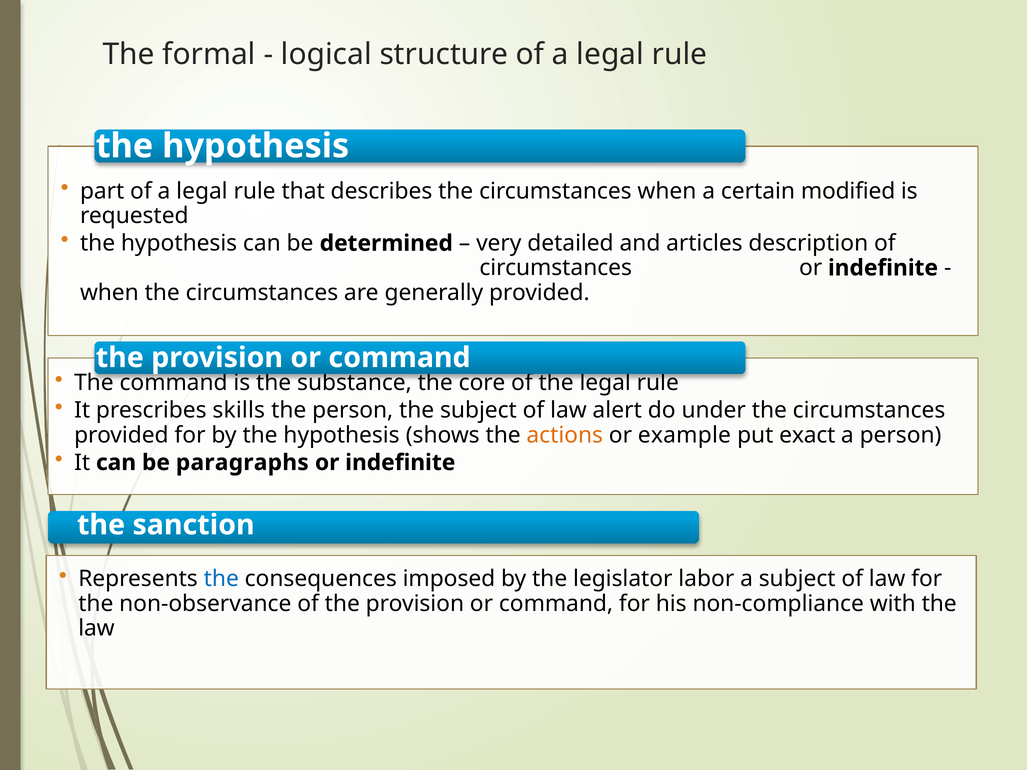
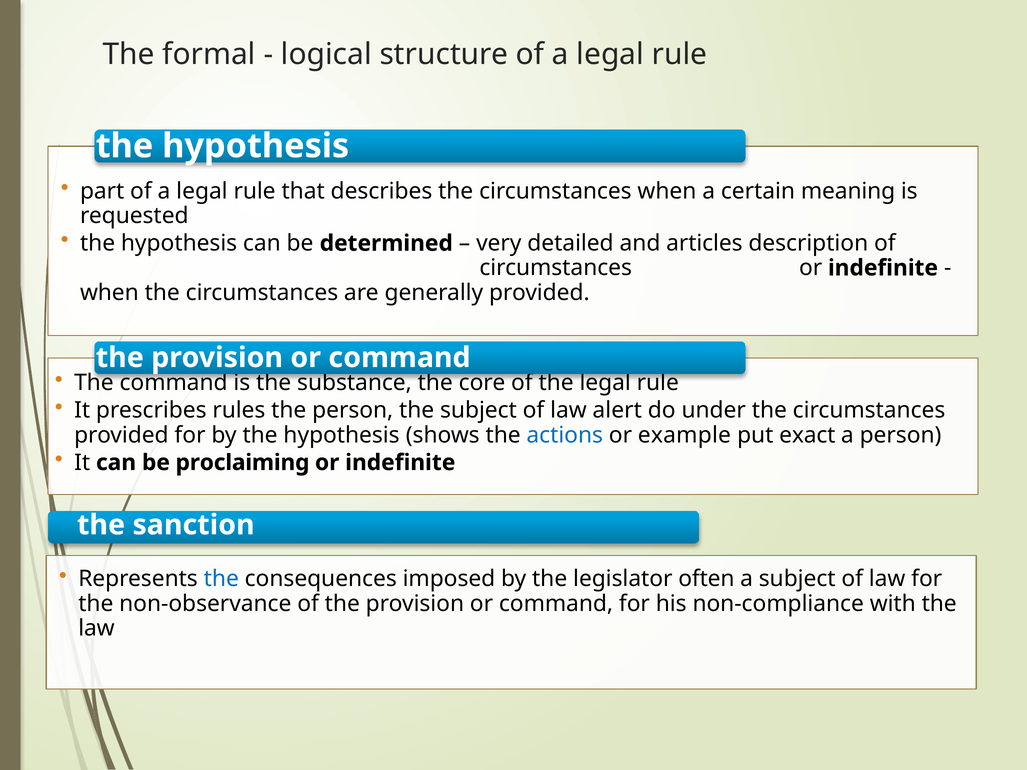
modified: modified -> meaning (848, 191)
skills: skills -> rules (239, 411)
actions colour: orange -> blue (565, 435)
paragraphs: paragraphs -> proclaiming (243, 463)
labor: labor -> often (706, 579)
